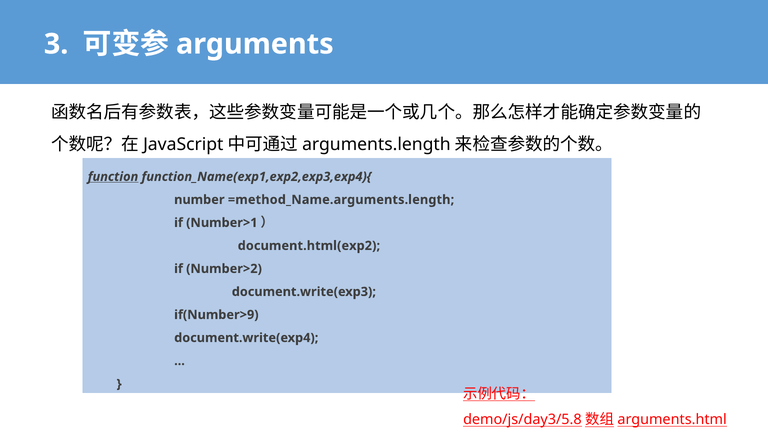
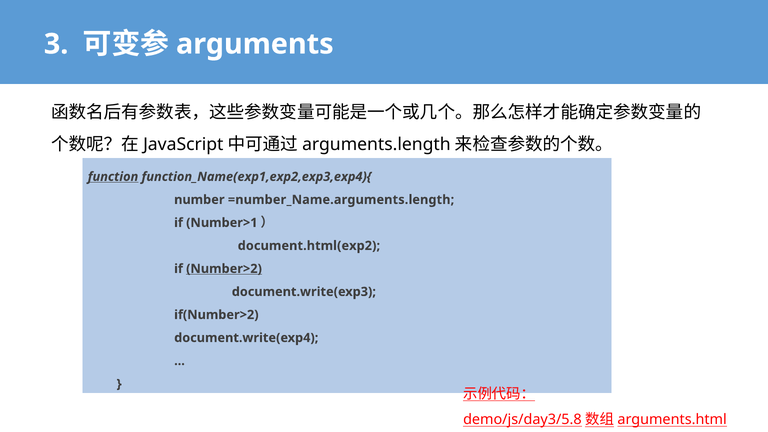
=method_Name.arguments.length: =method_Name.arguments.length -> =number_Name.arguments.length (341, 200)
Number>2 underline: none -> present (224, 269)
if(Number>9: if(Number>9 -> if(Number>2 (216, 315)
